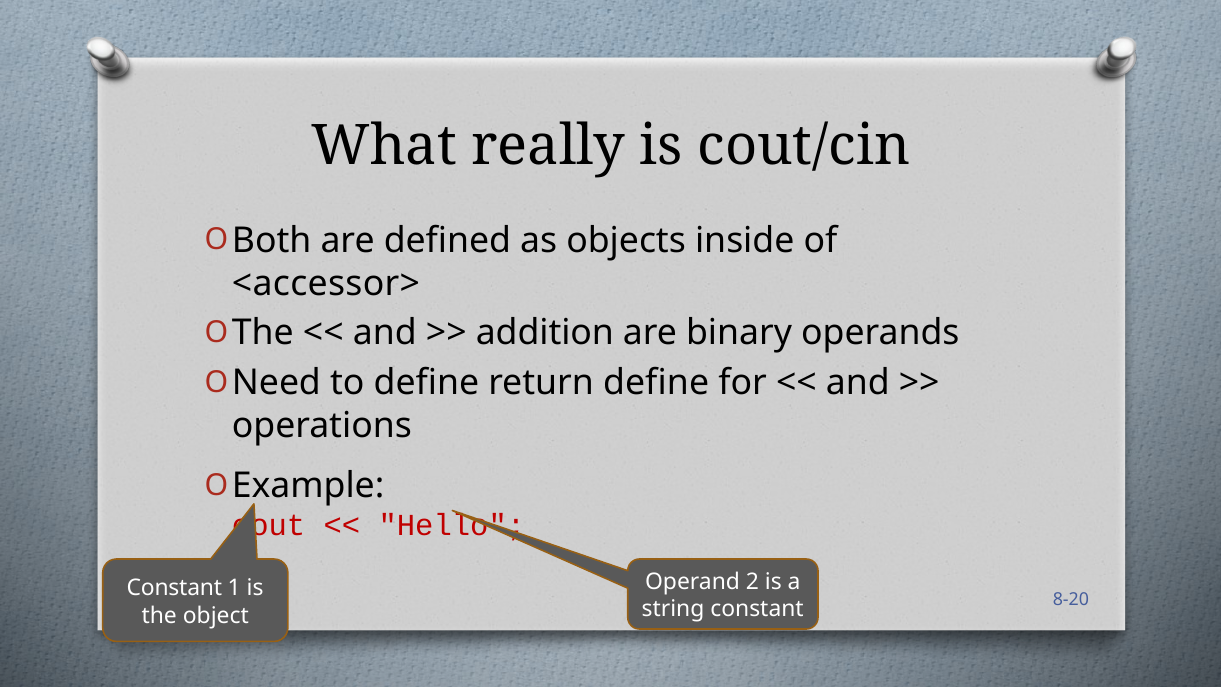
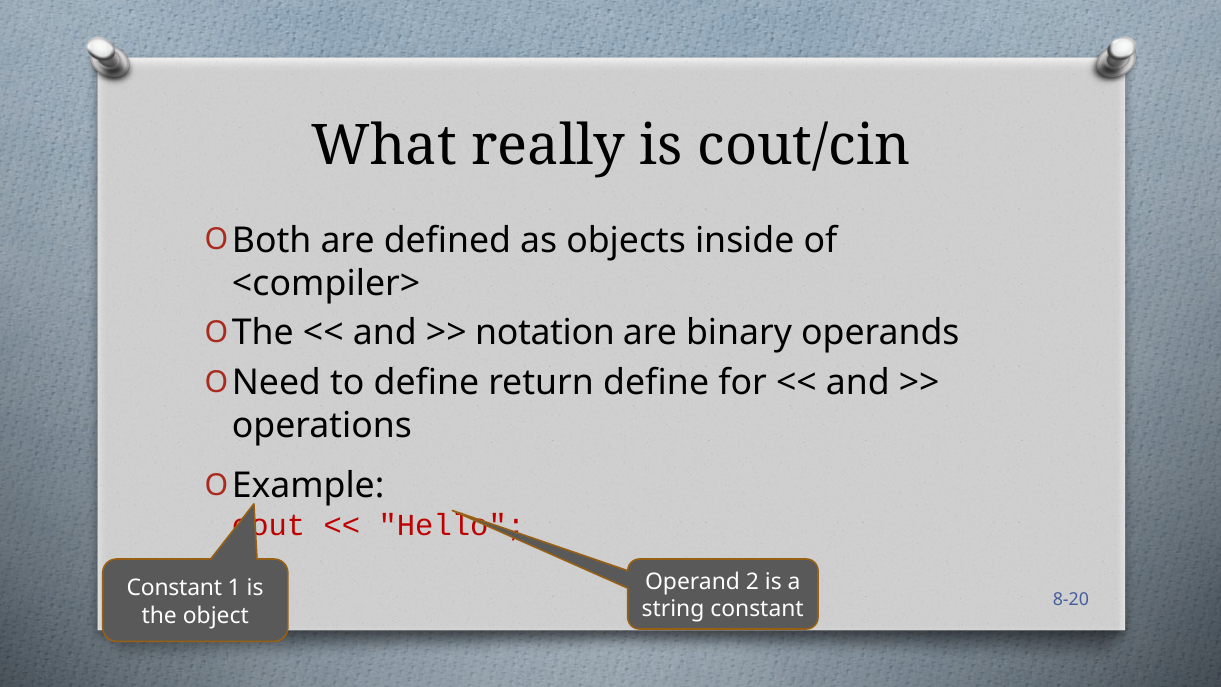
<accessor>: <accessor> -> <compiler> (326, 283)
addition: addition -> notation (545, 333)
